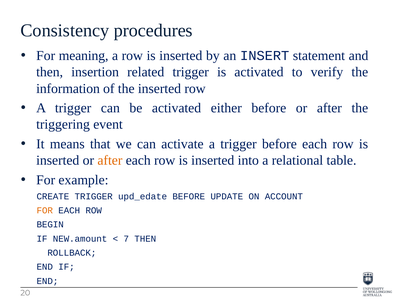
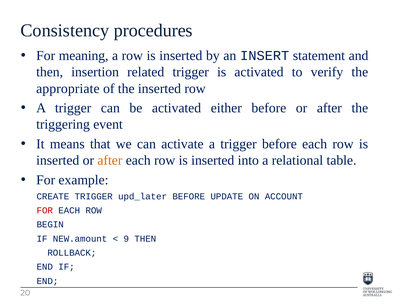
information: information -> appropriate (68, 88)
upd_edate: upd_edate -> upd_later (143, 196)
FOR colour: orange -> red (45, 210)
7: 7 -> 9 (126, 239)
